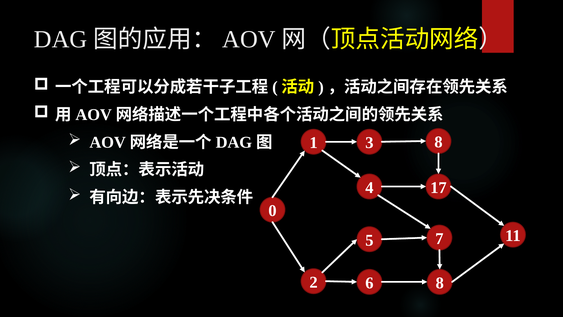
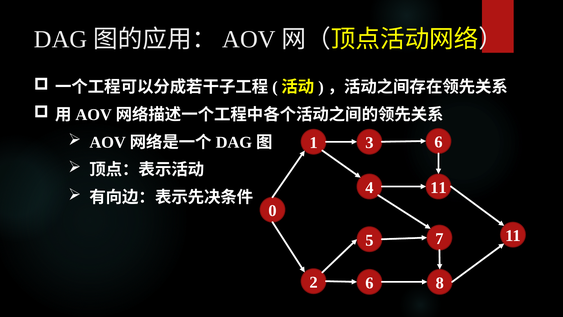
3 8: 8 -> 6 (438, 142)
4 17: 17 -> 11 (438, 187)
